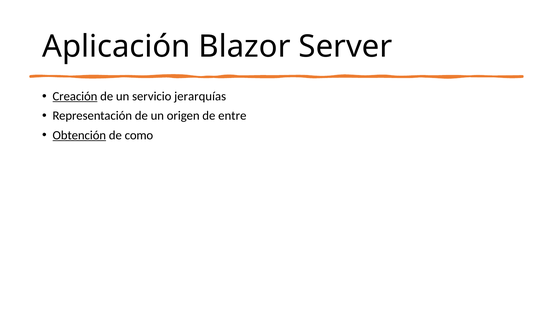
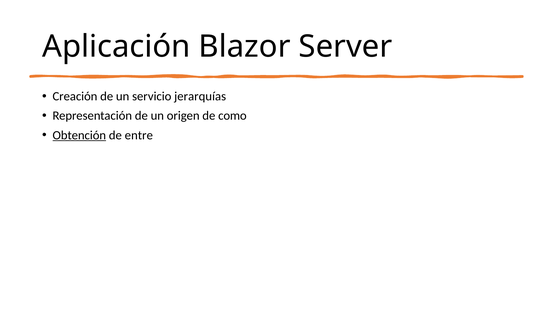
Creación underline: present -> none (75, 96)
entre: entre -> como (232, 116)
como: como -> entre (139, 135)
